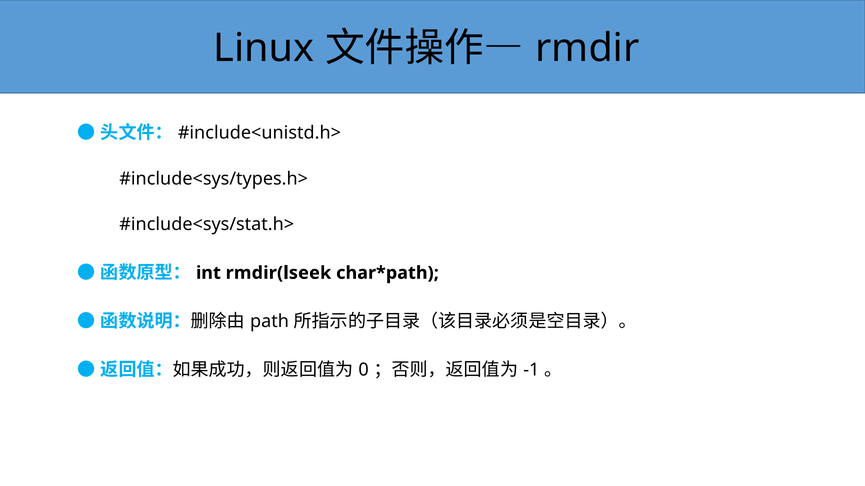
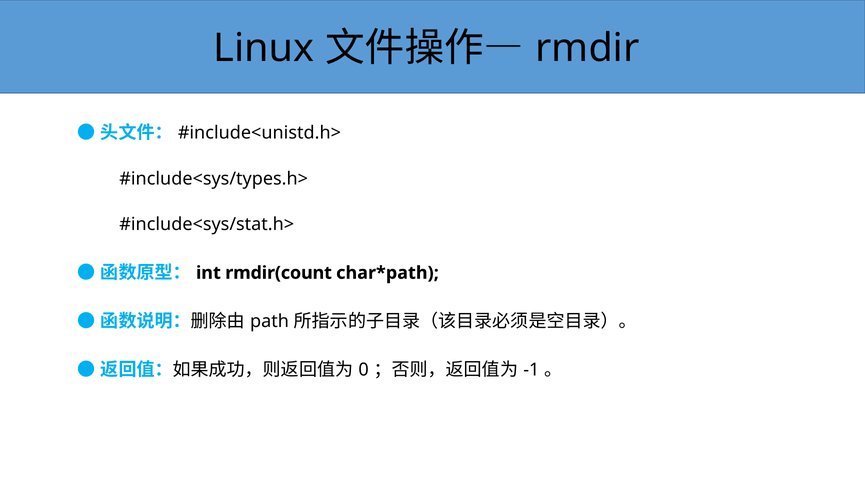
rmdir(lseek: rmdir(lseek -> rmdir(count (279, 273)
